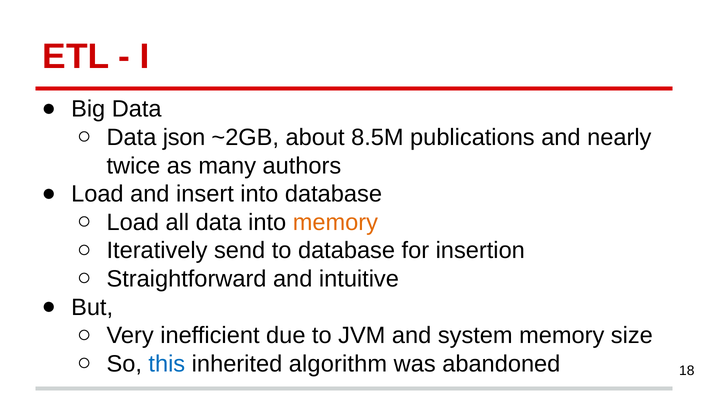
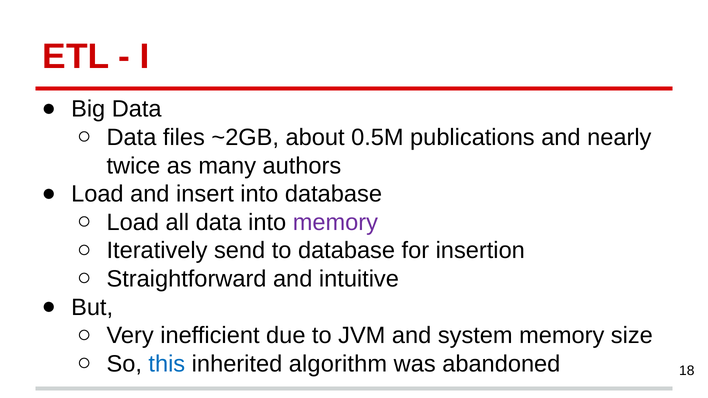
json: json -> files (184, 138)
8.5M: 8.5M -> 0.5M (377, 138)
memory colour: orange -> purple (335, 223)
